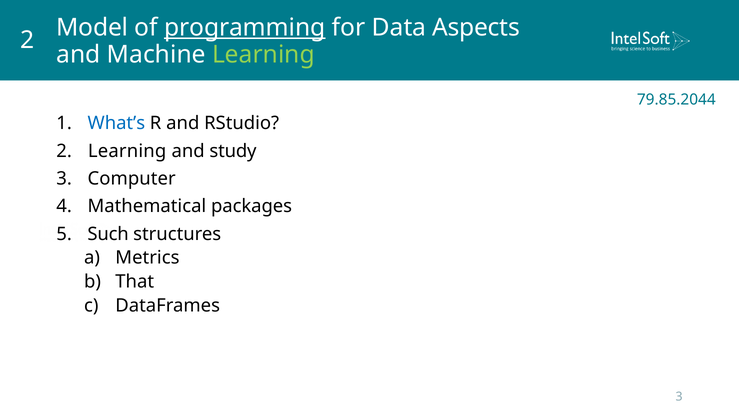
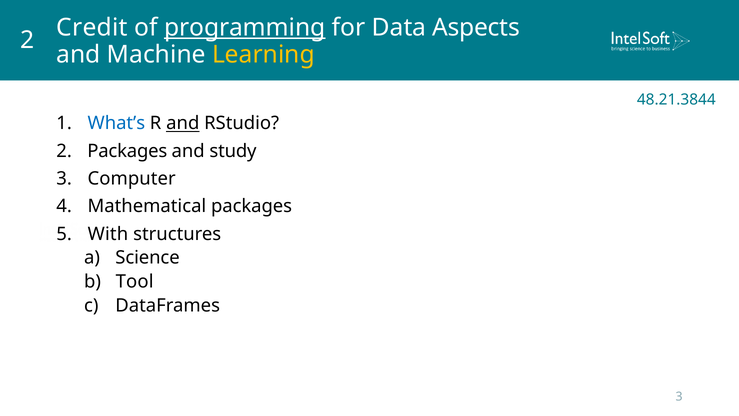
Model: Model -> Credit (92, 28)
Learning colour: light green -> yellow (263, 54)
79.85.2044: 79.85.2044 -> 48.21.3844 (676, 99)
and underline: none -> present (183, 123)
2 Learning: Learning -> Packages (127, 151)
Such: Such -> With (108, 234)
Metrics: Metrics -> Science (148, 258)
That: That -> Tool (135, 281)
